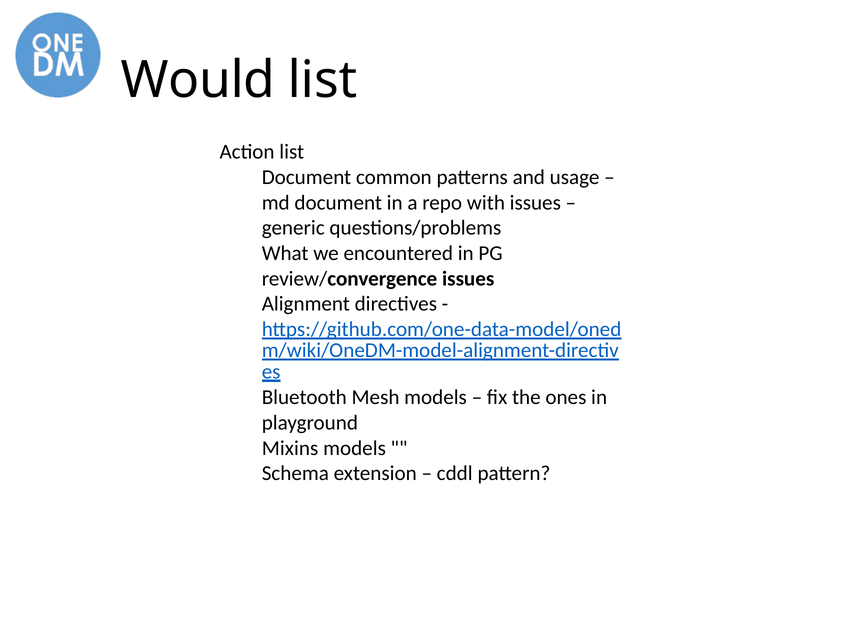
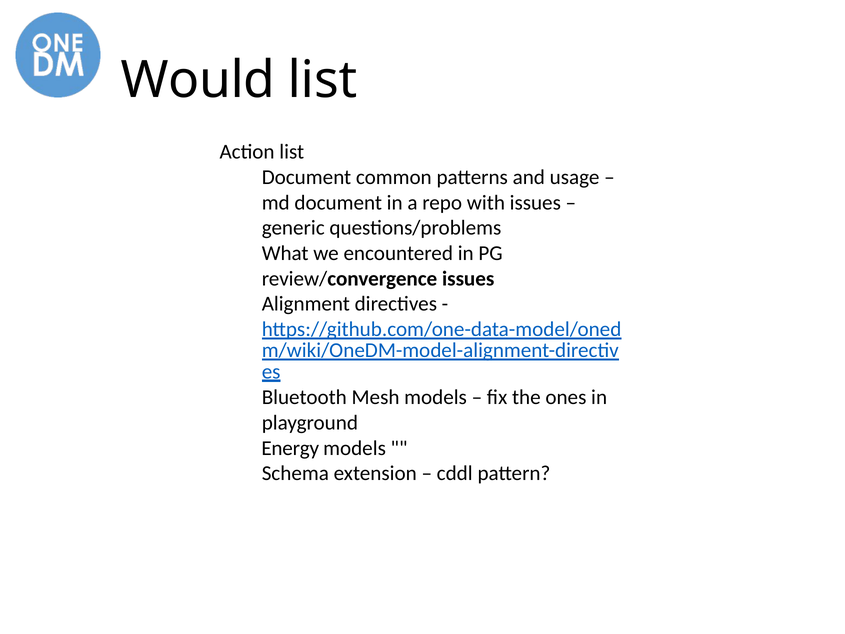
Mixins: Mixins -> Energy (290, 448)
